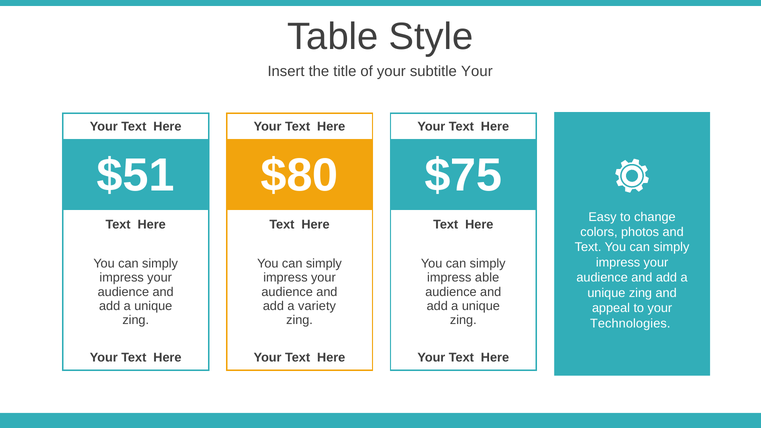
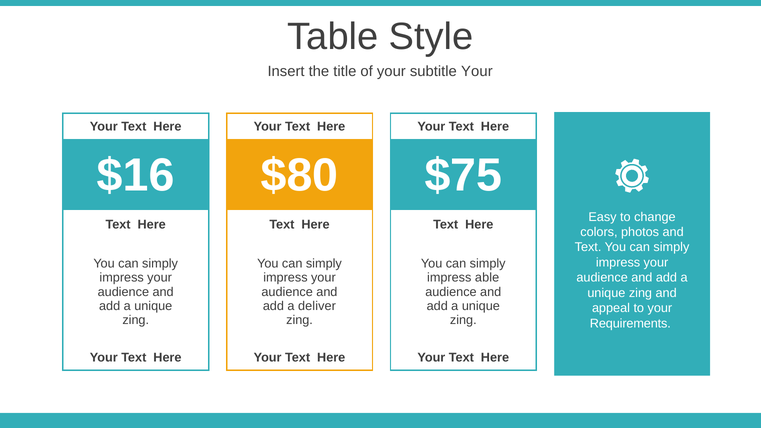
$51: $51 -> $16 (136, 175)
variety: variety -> deliver (317, 306)
Technologies: Technologies -> Requirements (630, 323)
